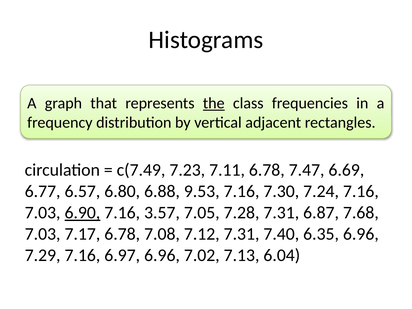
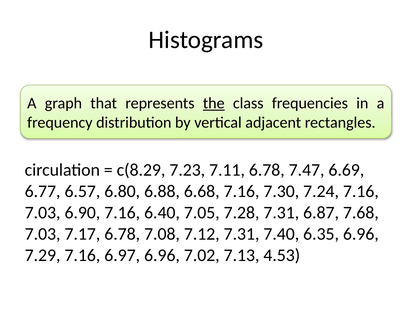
c(7.49: c(7.49 -> c(8.29 (141, 170)
9.53: 9.53 -> 6.68 (202, 191)
6.90 underline: present -> none (82, 213)
3.57: 3.57 -> 6.40 (162, 213)
6.04: 6.04 -> 4.53 (282, 255)
